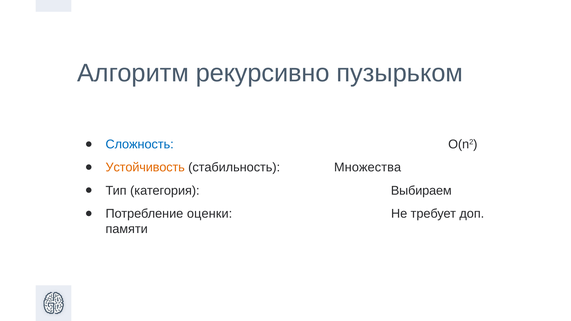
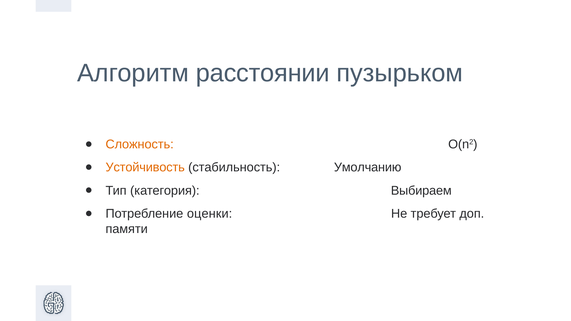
рекурсивно: рекурсивно -> расстоянии (263, 73)
Сложность colour: blue -> orange (140, 144)
Множества: Множества -> Умолчанию (368, 167)
